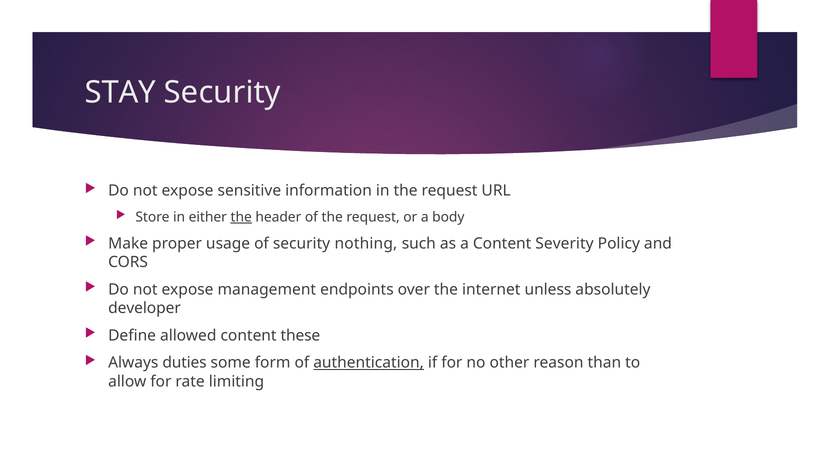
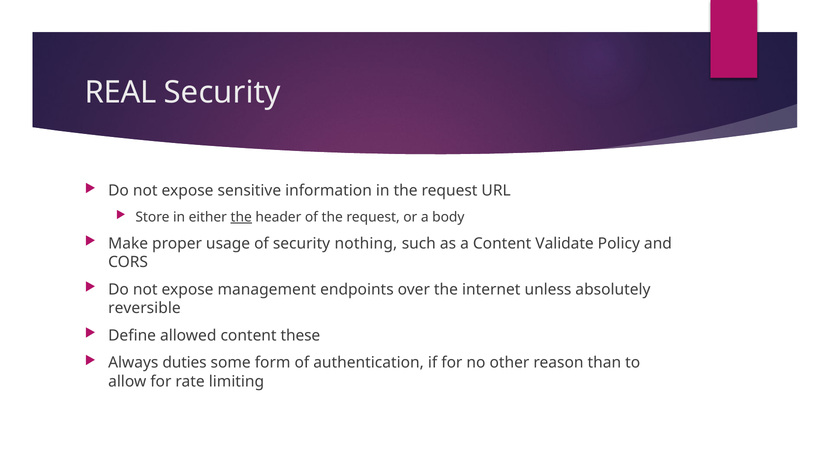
STAY: STAY -> REAL (120, 93)
Severity: Severity -> Validate (565, 243)
developer: developer -> reversible (144, 308)
authentication underline: present -> none (369, 363)
